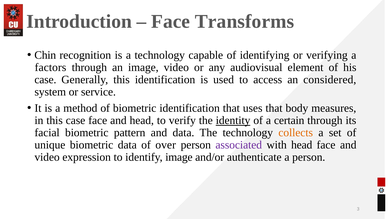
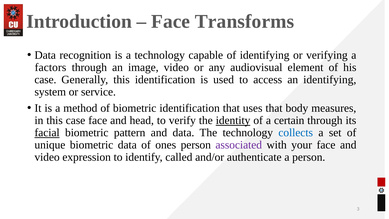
Chin: Chin -> Data (45, 55)
an considered: considered -> identifying (330, 79)
facial underline: none -> present (47, 133)
collects colour: orange -> blue (296, 133)
over: over -> ones (166, 145)
with head: head -> your (302, 145)
identify image: image -> called (179, 157)
